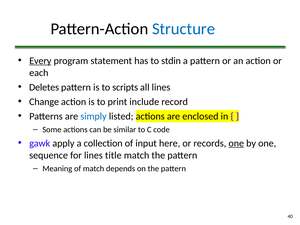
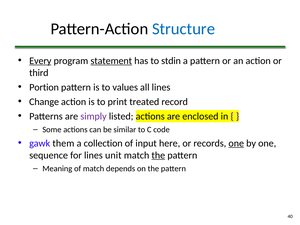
statement underline: none -> present (111, 61)
each: each -> third (39, 73)
Deletes: Deletes -> Portion (44, 87)
scripts: scripts -> values (125, 87)
include: include -> treated (144, 102)
simply colour: blue -> purple (93, 116)
apply: apply -> them (63, 143)
title: title -> unit (113, 155)
the underline: none -> present (158, 155)
